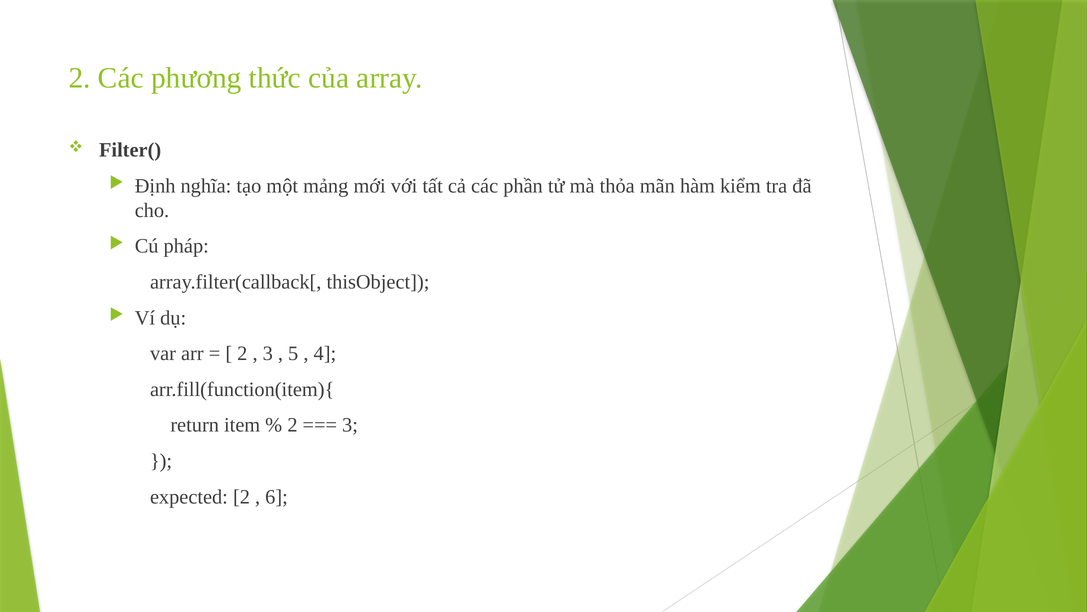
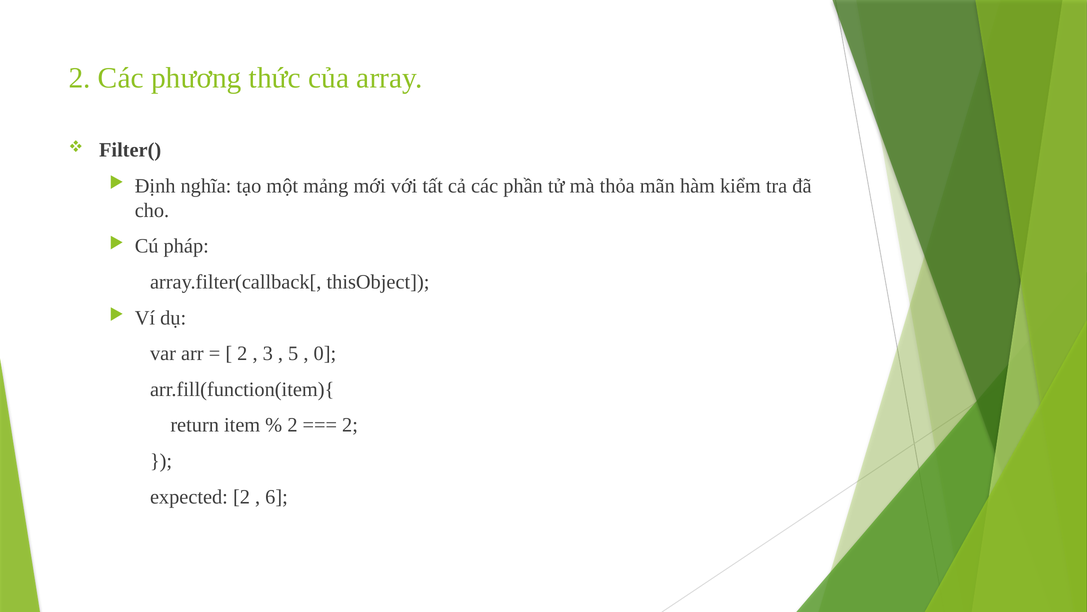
4: 4 -> 0 (325, 353)
3: 3 -> 2 (350, 425)
